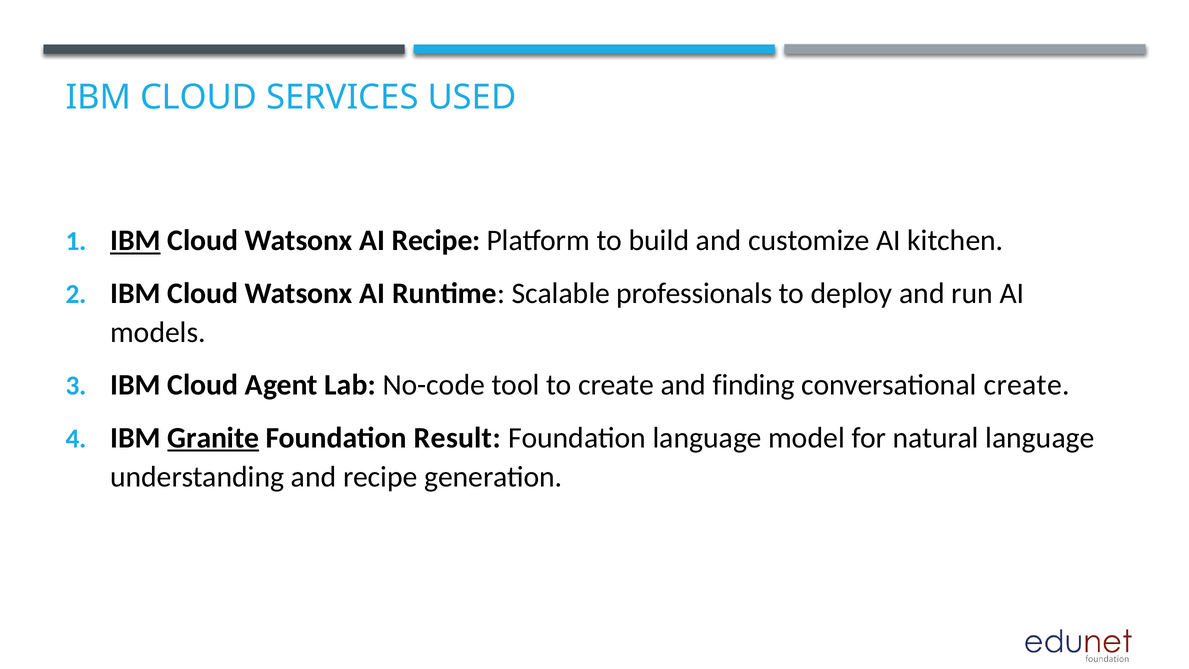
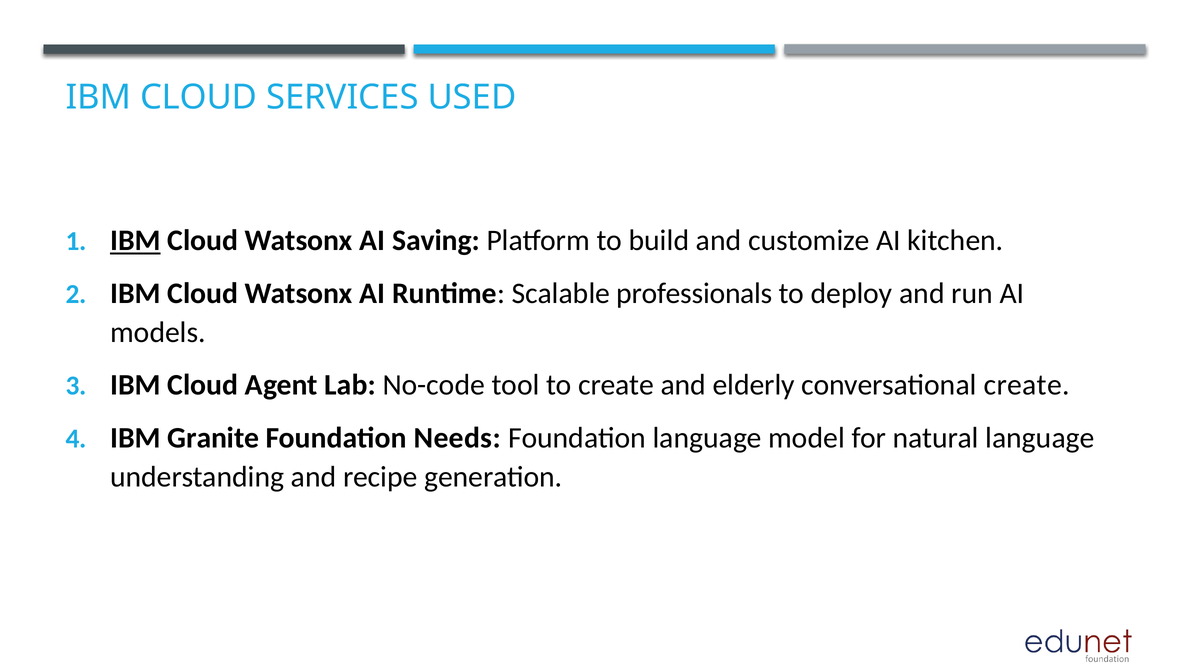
AI Recipe: Recipe -> Saving (436, 241)
finding: finding -> elderly (754, 385)
Granite underline: present -> none (213, 438)
Result: Result -> Needs (457, 438)
